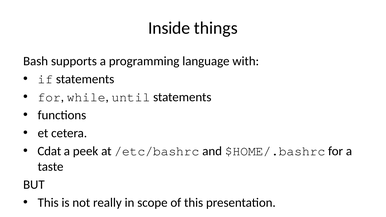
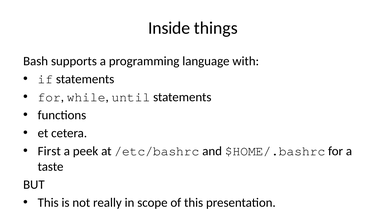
Cdat: Cdat -> First (49, 151)
